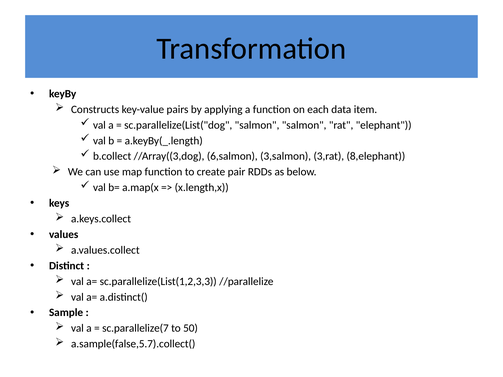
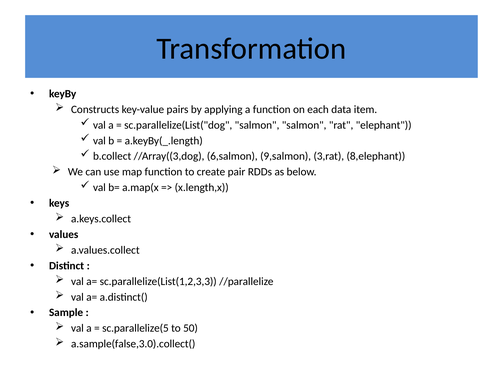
3,salmon: 3,salmon -> 9,salmon (286, 156)
sc.parallelize(7: sc.parallelize(7 -> sc.parallelize(5 (135, 328)
a.sample(false,5.7).collect(: a.sample(false,5.7).collect( -> a.sample(false,3.0).collect( (133, 344)
